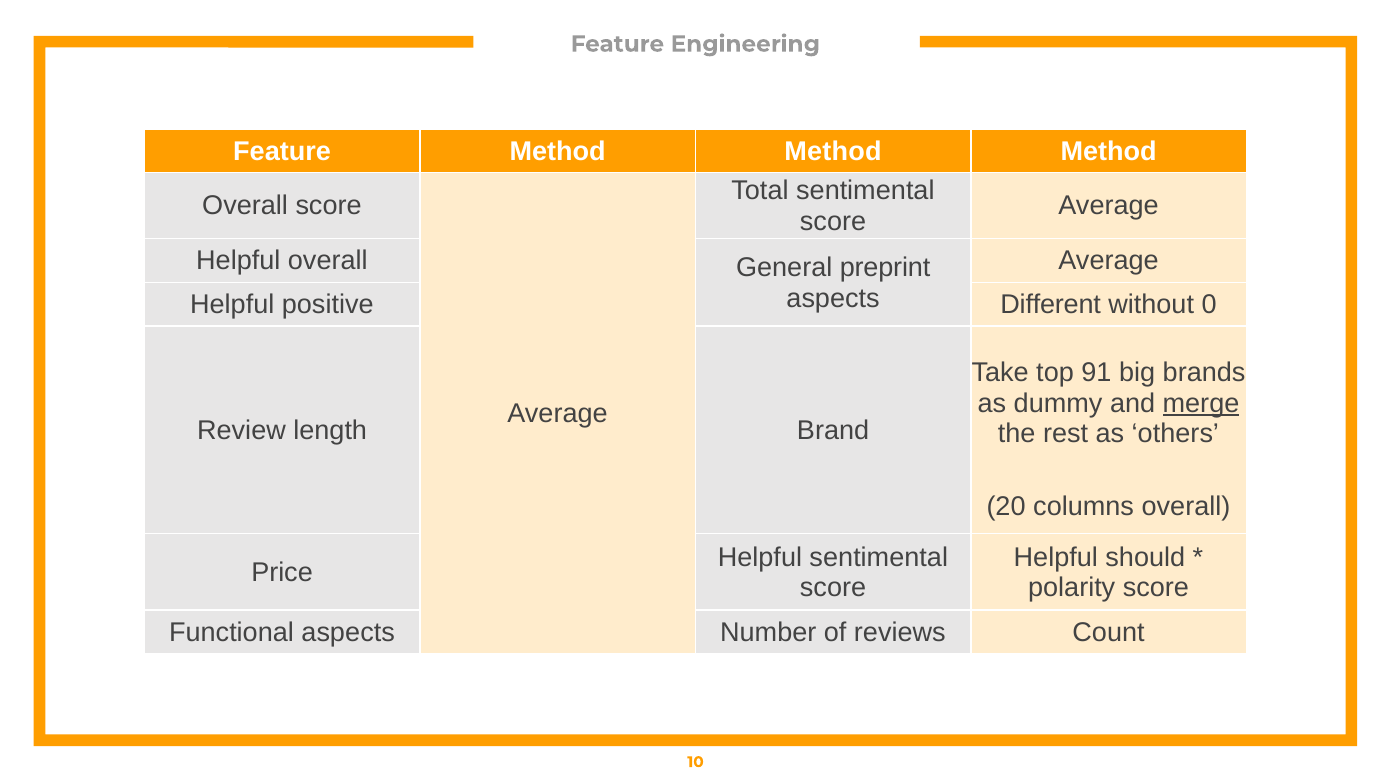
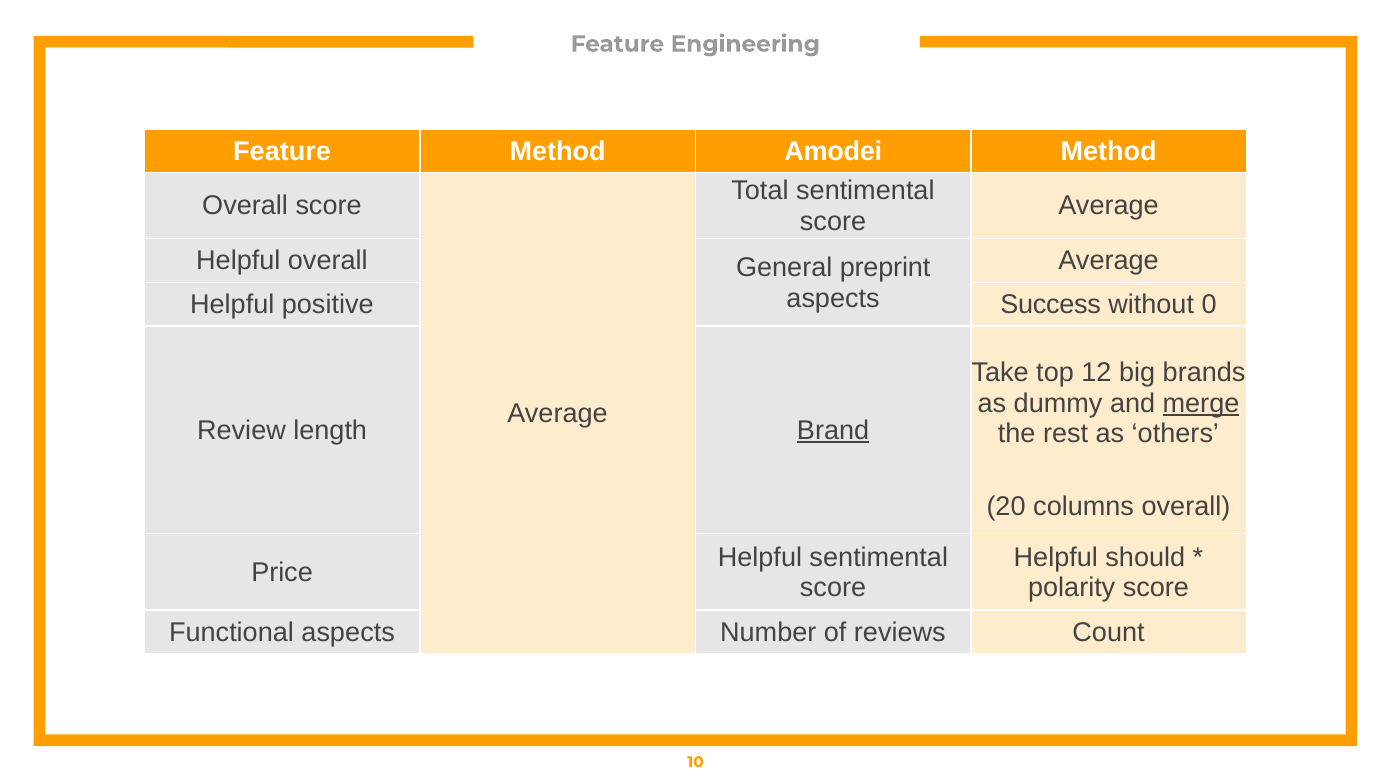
Feature Method Method: Method -> Amodei (833, 151)
Different: Different -> Success (1051, 305)
91: 91 -> 12 (1096, 373)
Brand underline: none -> present (833, 431)
